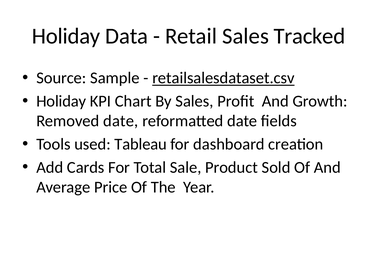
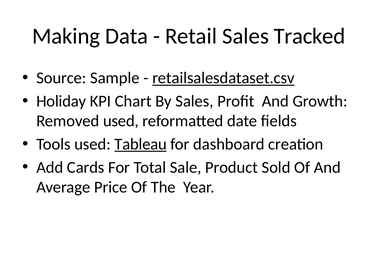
Holiday: Holiday -> Making (66, 36)
Removed date: date -> used (121, 121)
Tableau underline: none -> present (141, 144)
